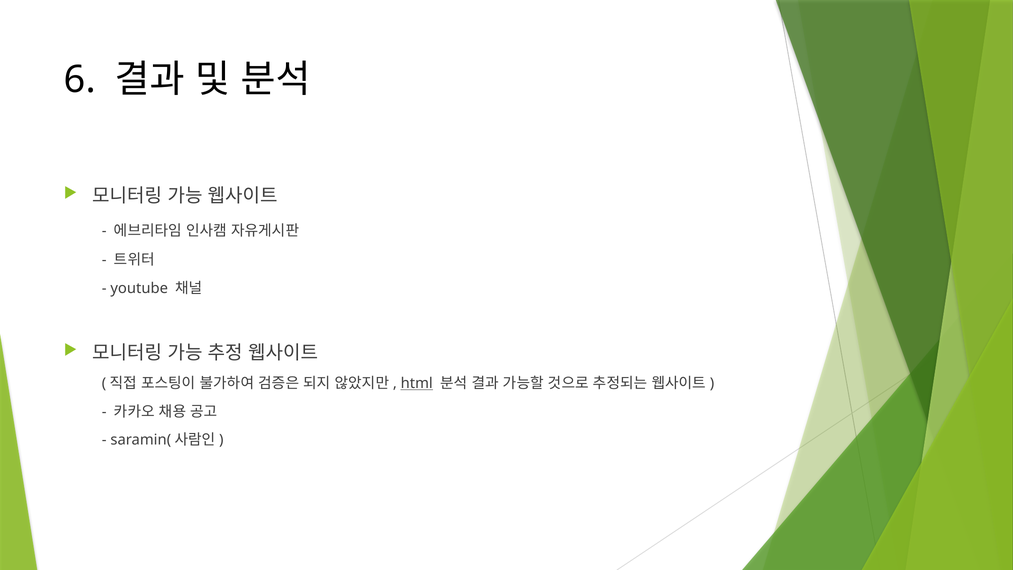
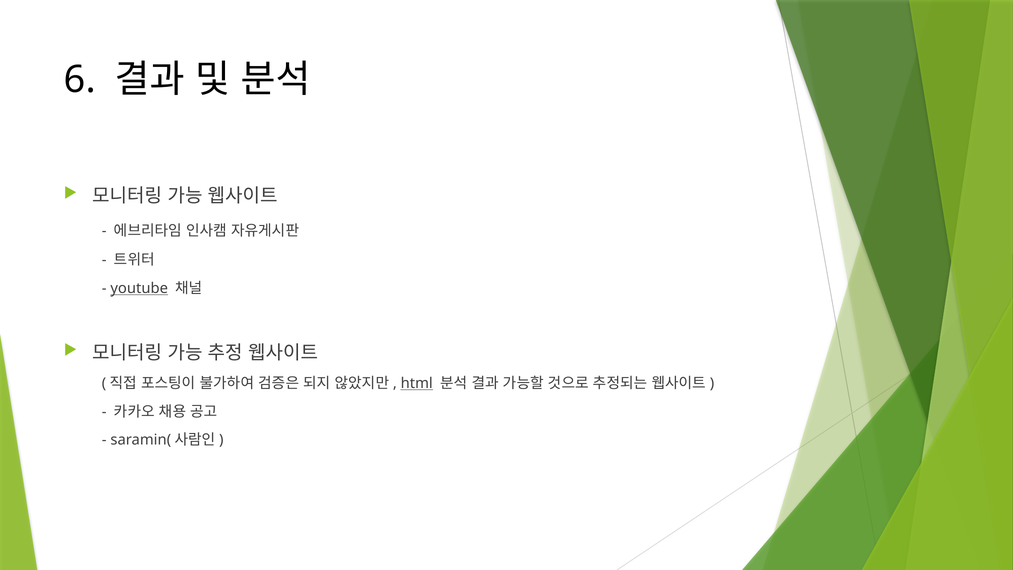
youtube underline: none -> present (139, 288)
